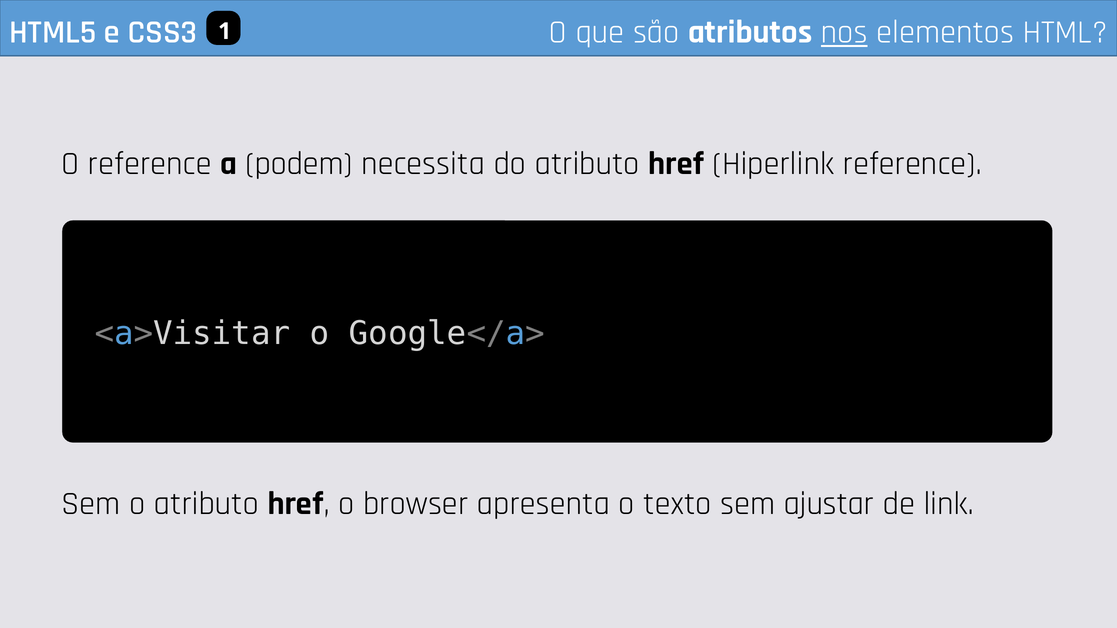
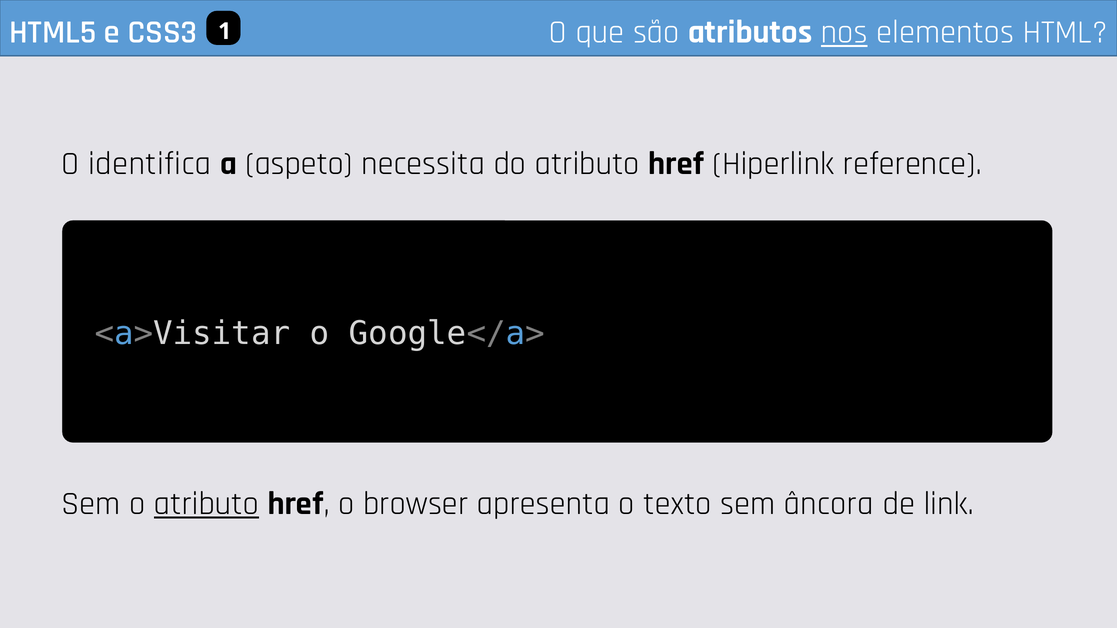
O reference: reference -> identifica (150, 164)
podem: podem -> aspeto (299, 164)
atributo underline: none -> present (206, 504)
ajustar: ajustar -> âncora (829, 504)
